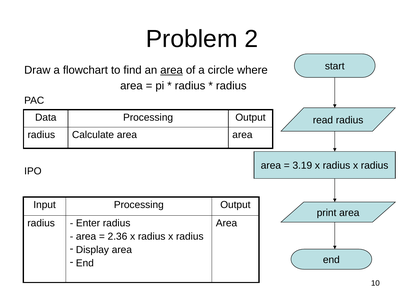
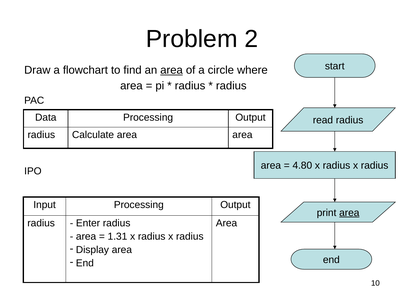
3.19: 3.19 -> 4.80 (302, 166)
area underline: none -> present (349, 213)
2.36: 2.36 -> 1.31 (117, 237)
